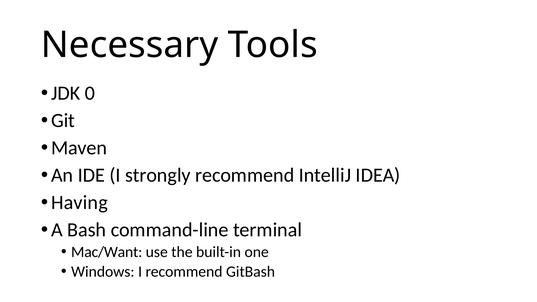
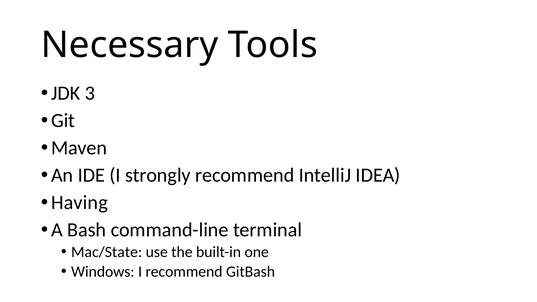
0: 0 -> 3 (90, 93)
Mac/Want: Mac/Want -> Mac/State (107, 252)
